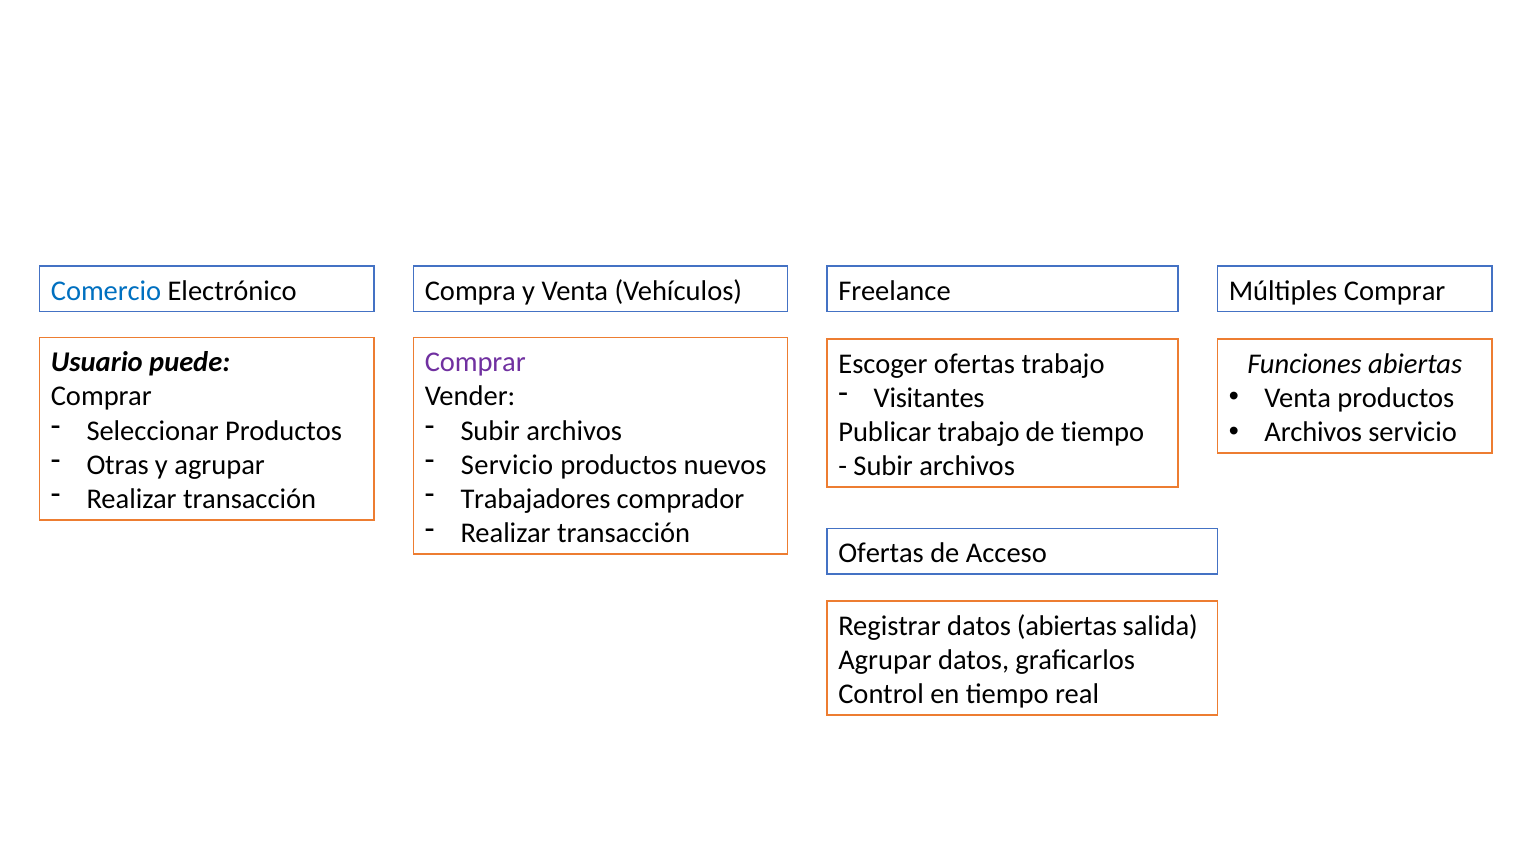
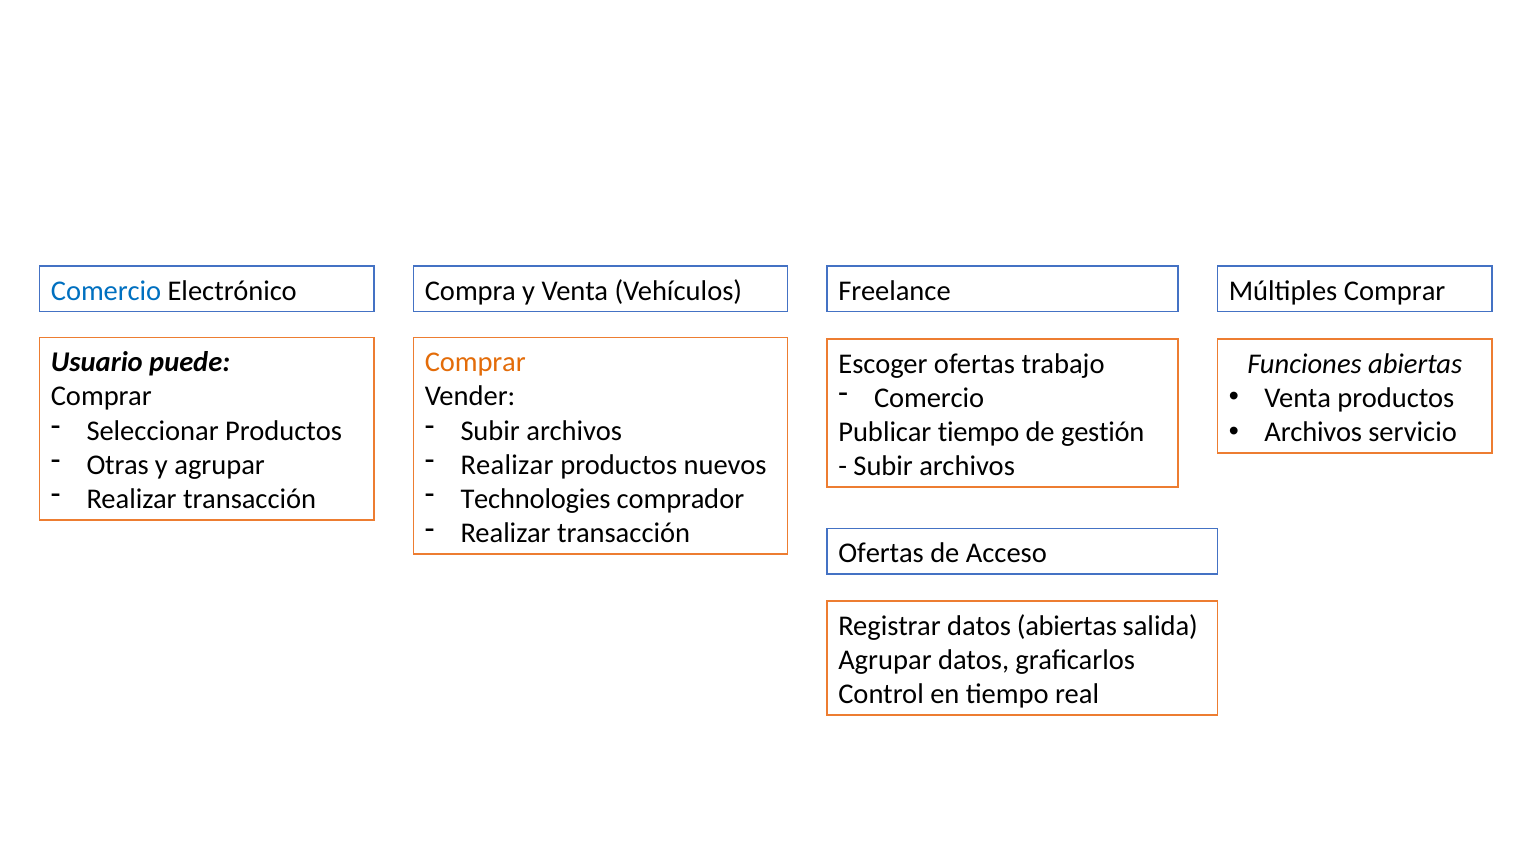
Comprar colour: purple -> orange (475, 362)
Visitantes: Visitantes -> Comercio (929, 398)
Publicar trabajo: trabajo -> tiempo (979, 432)
de tiempo: tiempo -> gestión (1103, 432)
Servicio: Servicio -> Realizar (507, 465)
Trabajadores: Trabajadores -> Technologies (535, 499)
